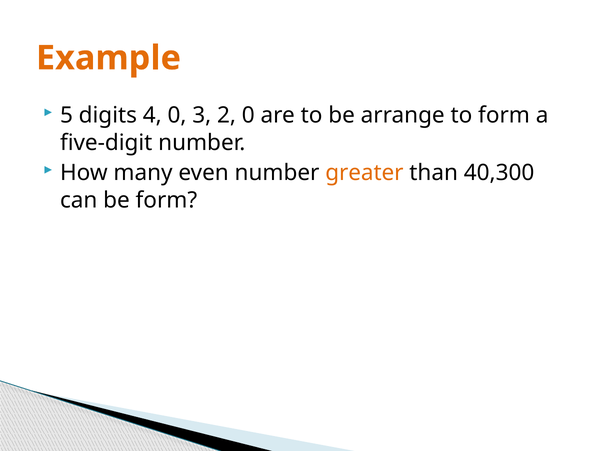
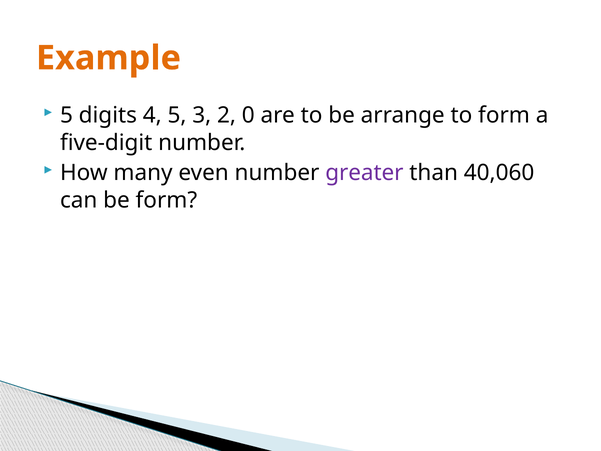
4 0: 0 -> 5 (177, 115)
greater colour: orange -> purple (364, 173)
40,300: 40,300 -> 40,060 (499, 173)
